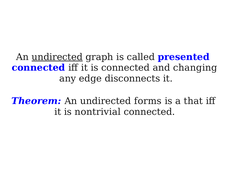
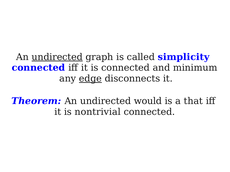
presented: presented -> simplicity (184, 57)
changing: changing -> minimum (195, 68)
edge underline: none -> present (90, 79)
forms: forms -> would (148, 101)
